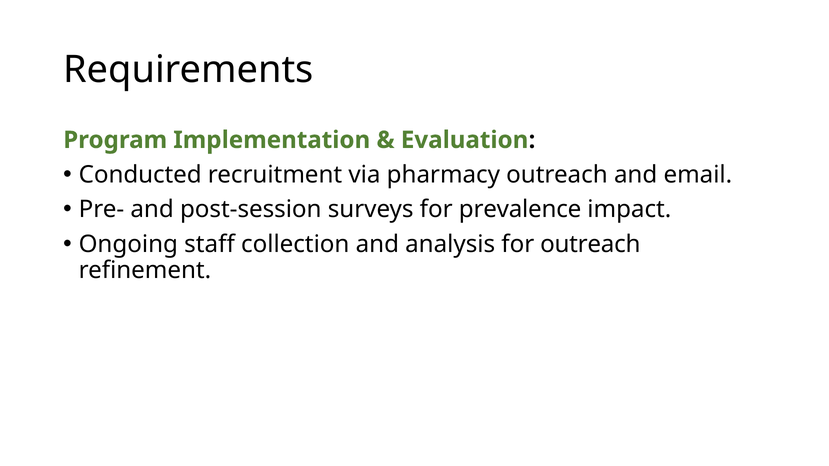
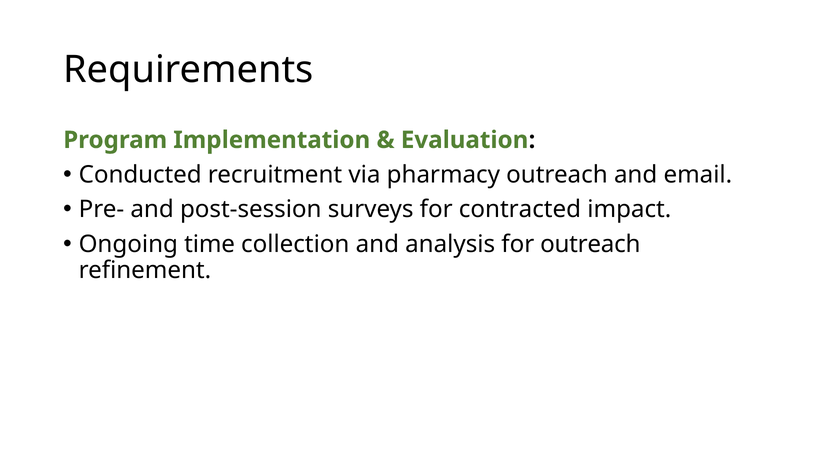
prevalence: prevalence -> contracted (520, 210)
staff: staff -> time (210, 244)
